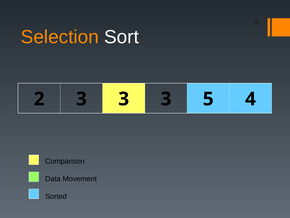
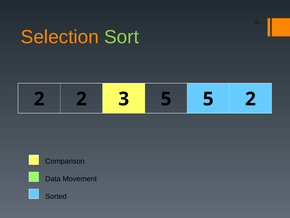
Sort colour: white -> light green (121, 37)
2 3: 3 -> 2 (81, 99)
3: 3 -> 5 (166, 99)
5 4: 4 -> 2 (250, 99)
